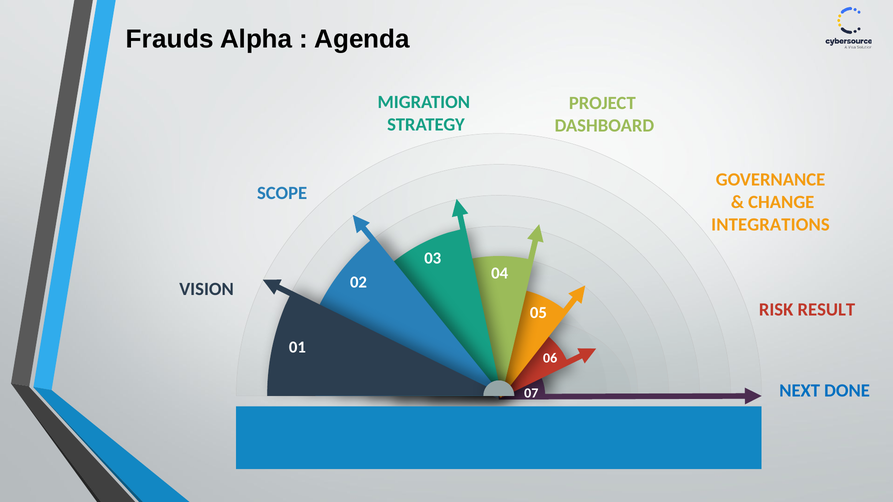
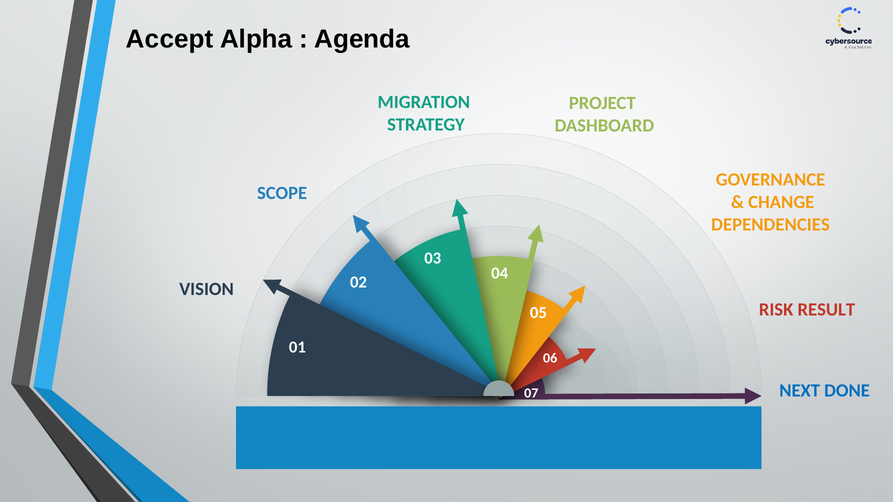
Frauds: Frauds -> Accept (170, 39)
INTEGRATIONS: INTEGRATIONS -> DEPENDENCIES (770, 225)
